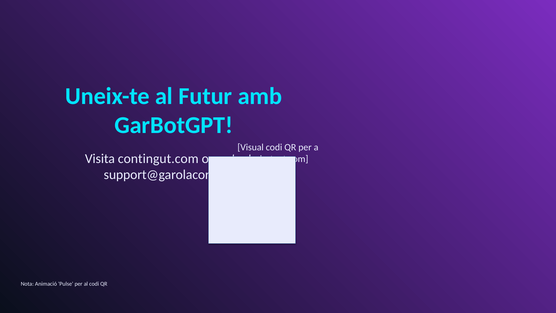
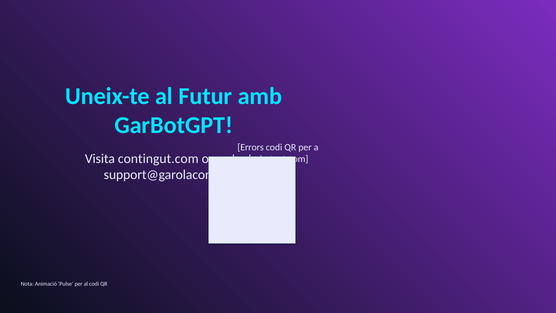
Visual: Visual -> Errors (251, 147)
